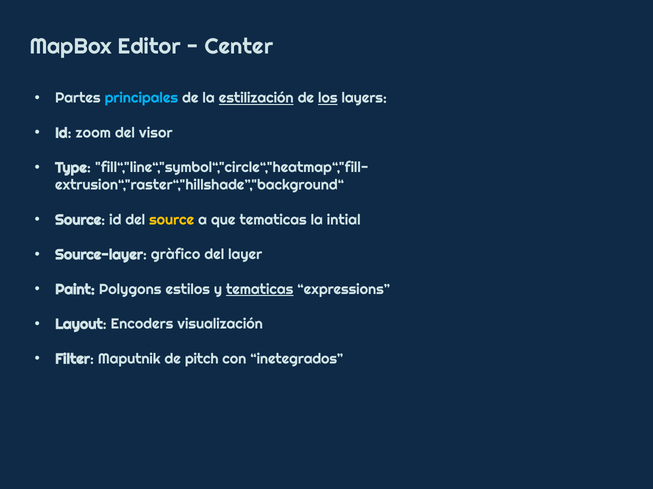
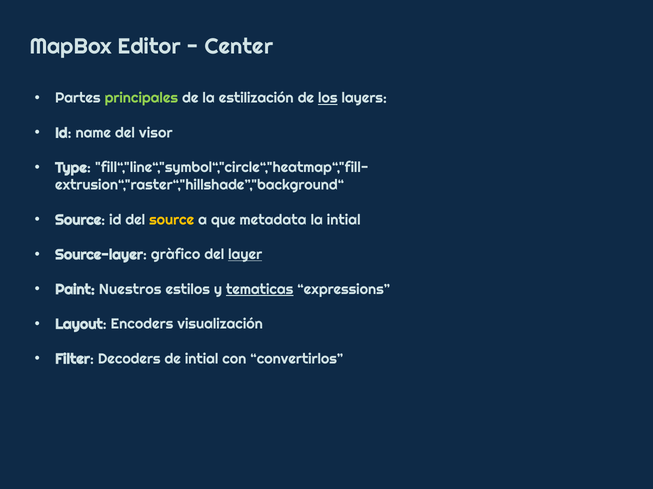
principales colour: light blue -> light green (141, 98)
estilización underline: present -> none (256, 98)
zoom: zoom -> name (93, 133)
que tematicas: tematicas -> metadata (273, 220)
layer underline: none -> present (245, 255)
Polygons: Polygons -> Nuestros (130, 290)
Maputnik: Maputnik -> Decoders (129, 359)
de pitch: pitch -> intial (202, 359)
inetegrados: inetegrados -> convertirlos (297, 359)
